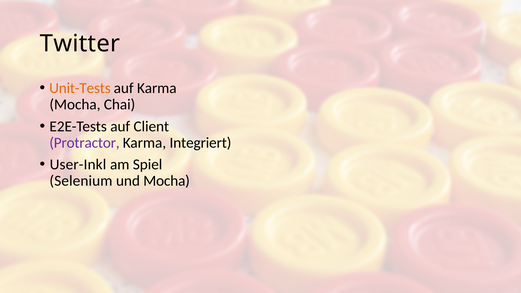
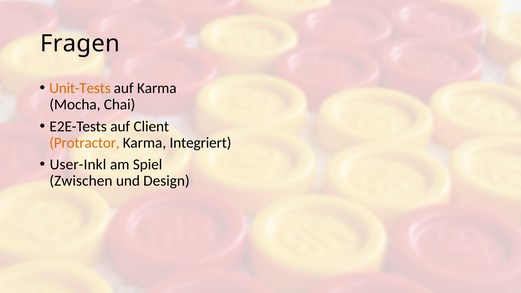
Twitter: Twitter -> Fragen (80, 44)
Protractor colour: purple -> orange (84, 143)
Selenium: Selenium -> Zwischen (81, 181)
und Mocha: Mocha -> Design (166, 181)
